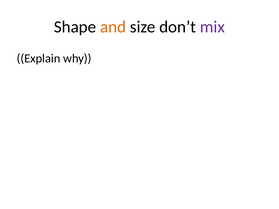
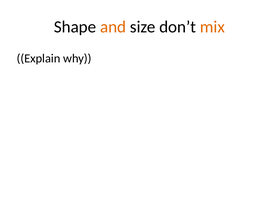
mix colour: purple -> orange (212, 27)
